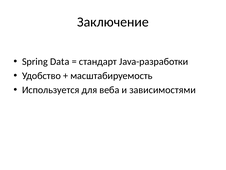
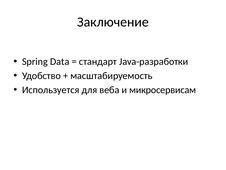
зависимостями: зависимостями -> микросервисам (163, 90)
